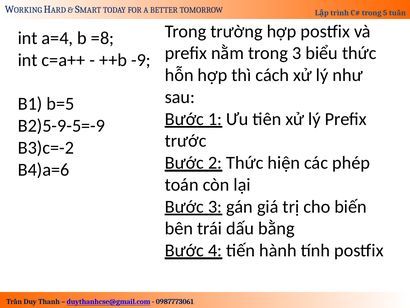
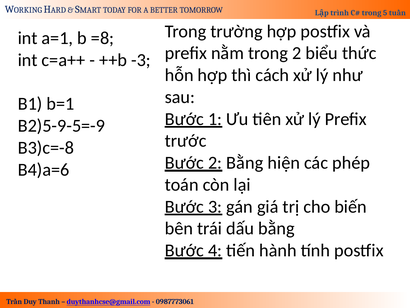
a=4: a=4 -> a=1 (57, 38)
trong 3: 3 -> 2 (297, 53)
-9: -9 -> -3 (141, 60)
b=5: b=5 -> b=1 (60, 104)
B3)c=-2: B3)c=-2 -> B3)c=-8 (46, 148)
Thức: Thức -> Bằng (245, 163)
